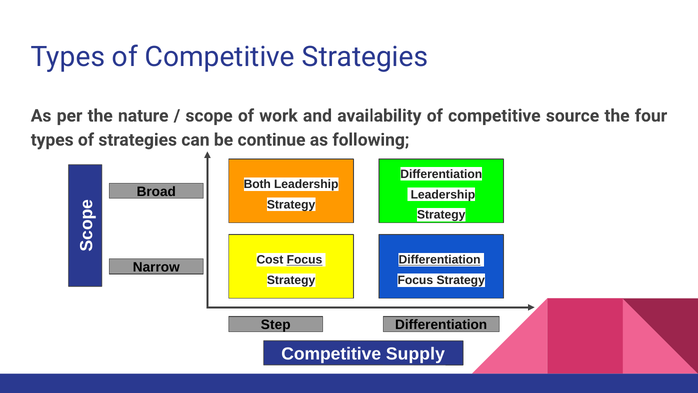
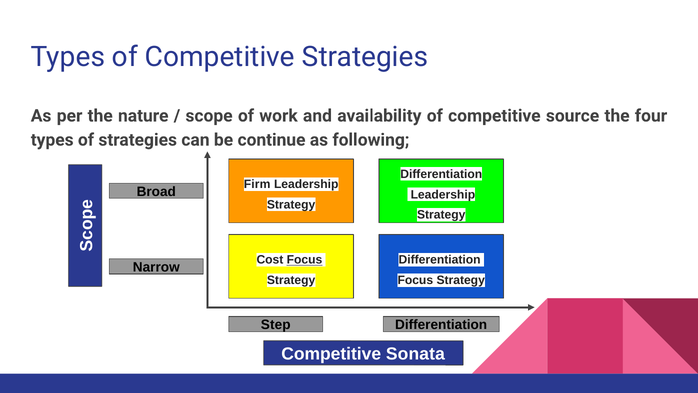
Both: Both -> Firm (257, 184)
Differentiation underline: present -> none (440, 260)
Supply: Supply -> Sonata (415, 354)
